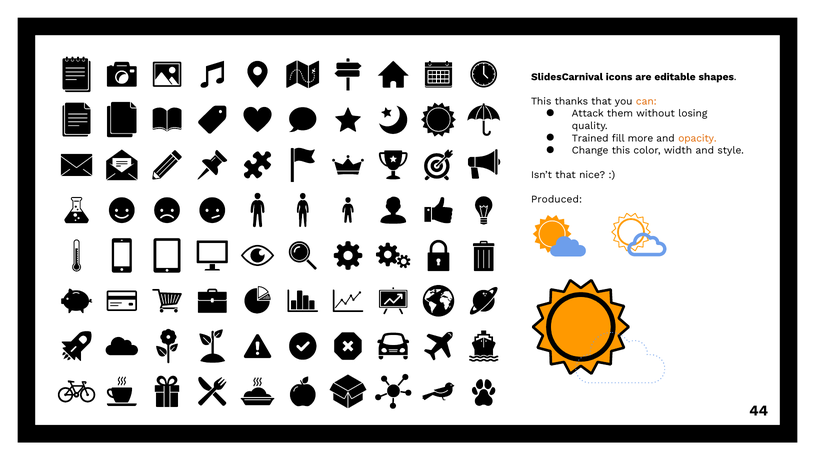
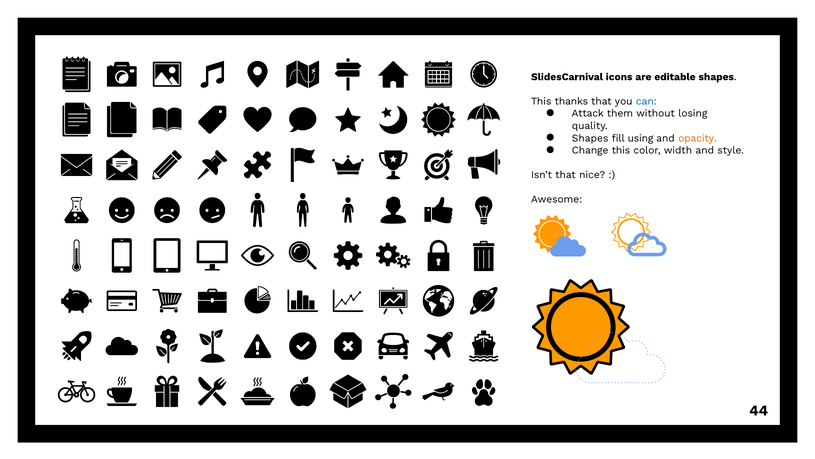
can colour: orange -> blue (646, 101)
Trained: Trained -> Shapes (590, 138)
more: more -> using (641, 138)
Produced: Produced -> Awesome (557, 199)
